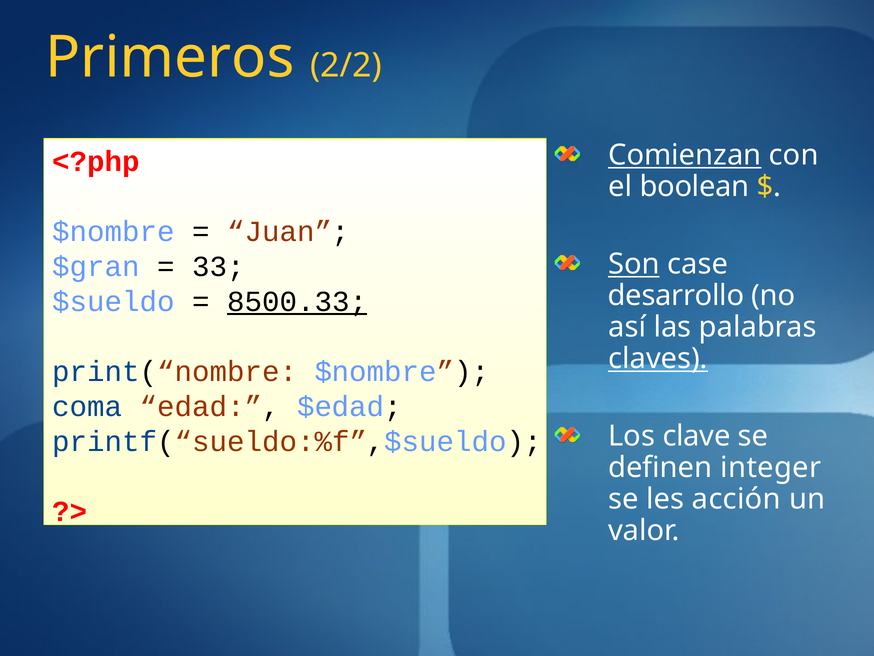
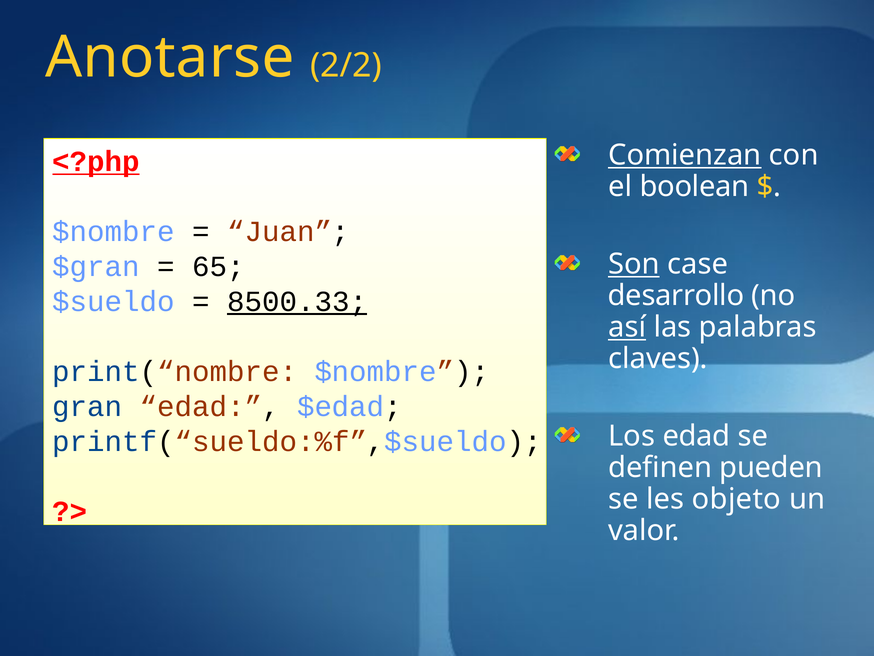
Primeros: Primeros -> Anotarse (170, 57)
<?php underline: none -> present (96, 162)
33: 33 -> 65 (218, 266)
así underline: none -> present (627, 327)
claves underline: present -> none (658, 358)
coma: coma -> gran (87, 406)
Los clave: clave -> edad (696, 436)
integer: integer -> pueden (771, 467)
acción: acción -> objeto (736, 499)
